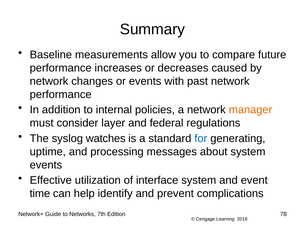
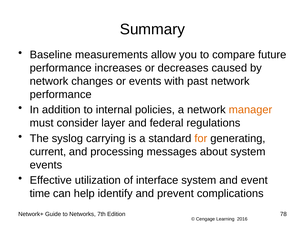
watches: watches -> carrying (106, 138)
for colour: blue -> orange (201, 138)
uptime: uptime -> current (48, 152)
